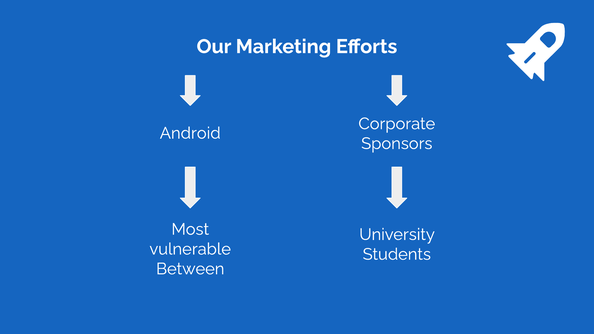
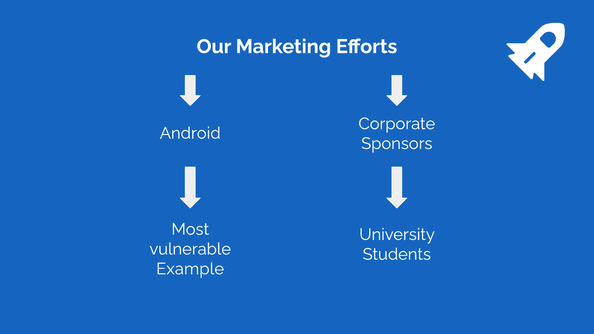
Between: Between -> Example (190, 269)
